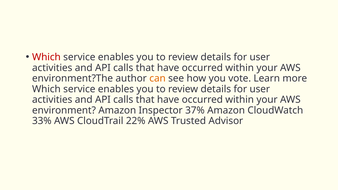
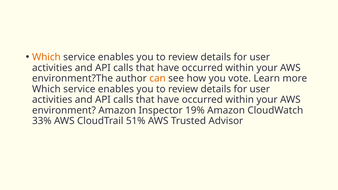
Which colour: red -> orange (46, 57)
37%: 37% -> 19% (195, 110)
22%: 22% -> 51% (136, 121)
